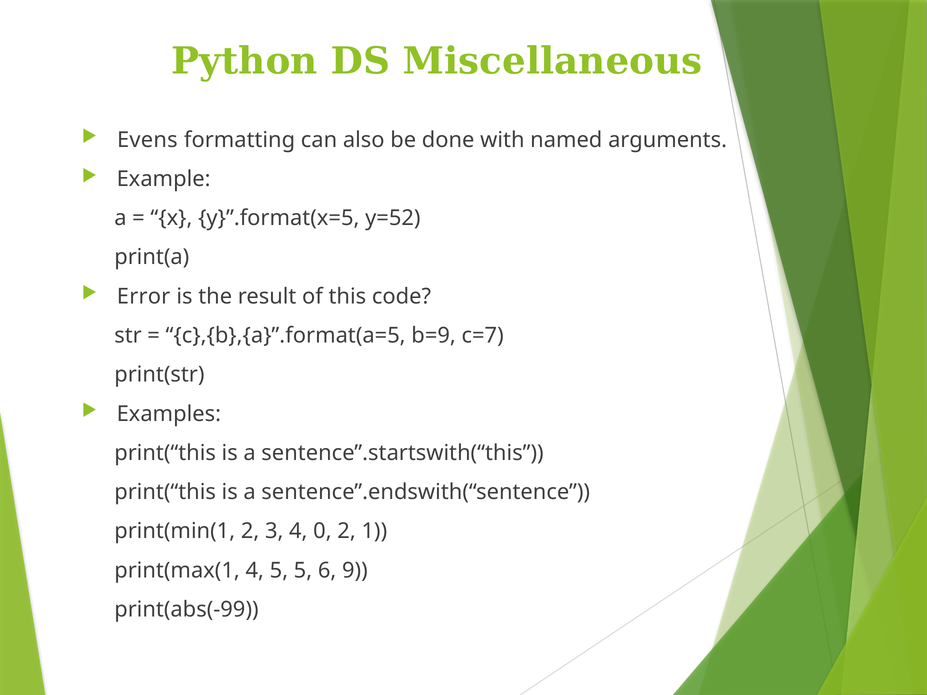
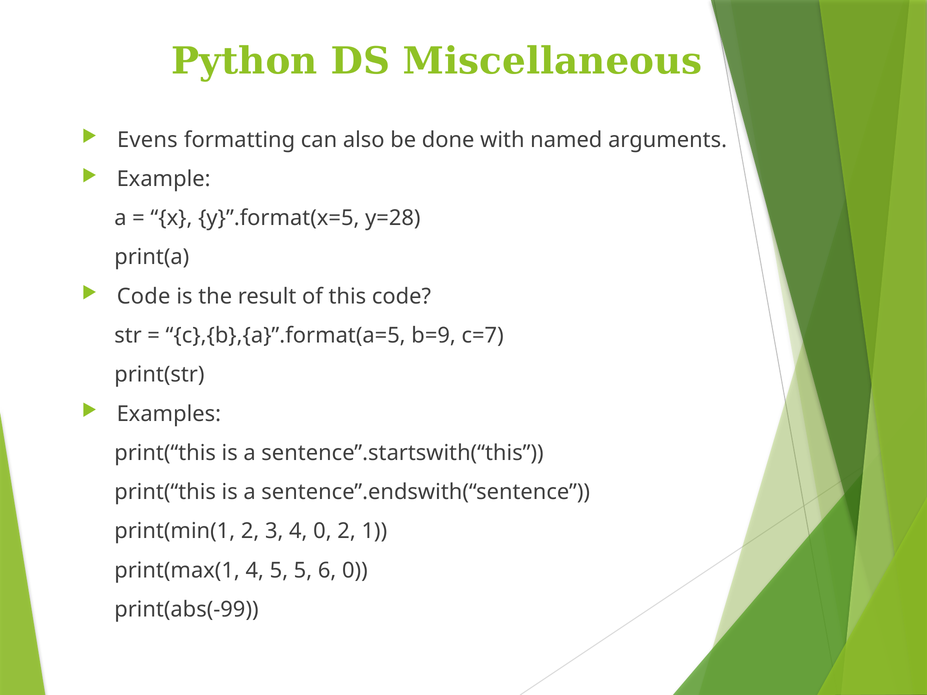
y=52: y=52 -> y=28 (393, 218)
Error: Error -> Code (144, 296)
6 9: 9 -> 0 (355, 571)
